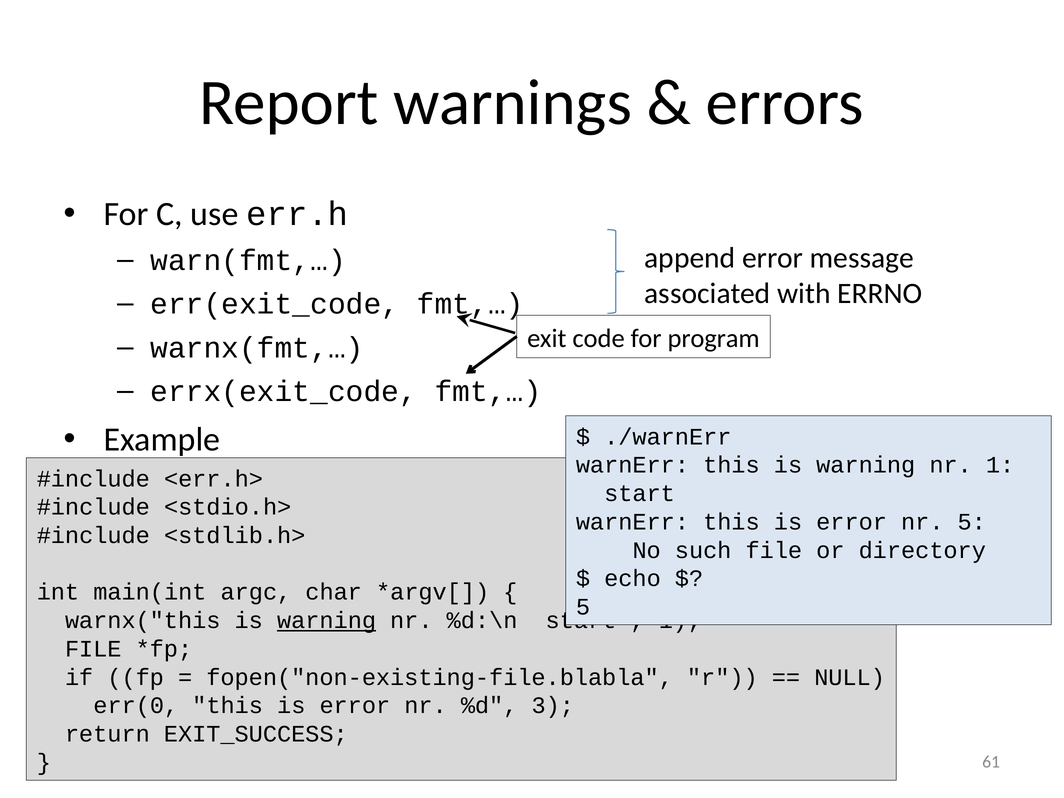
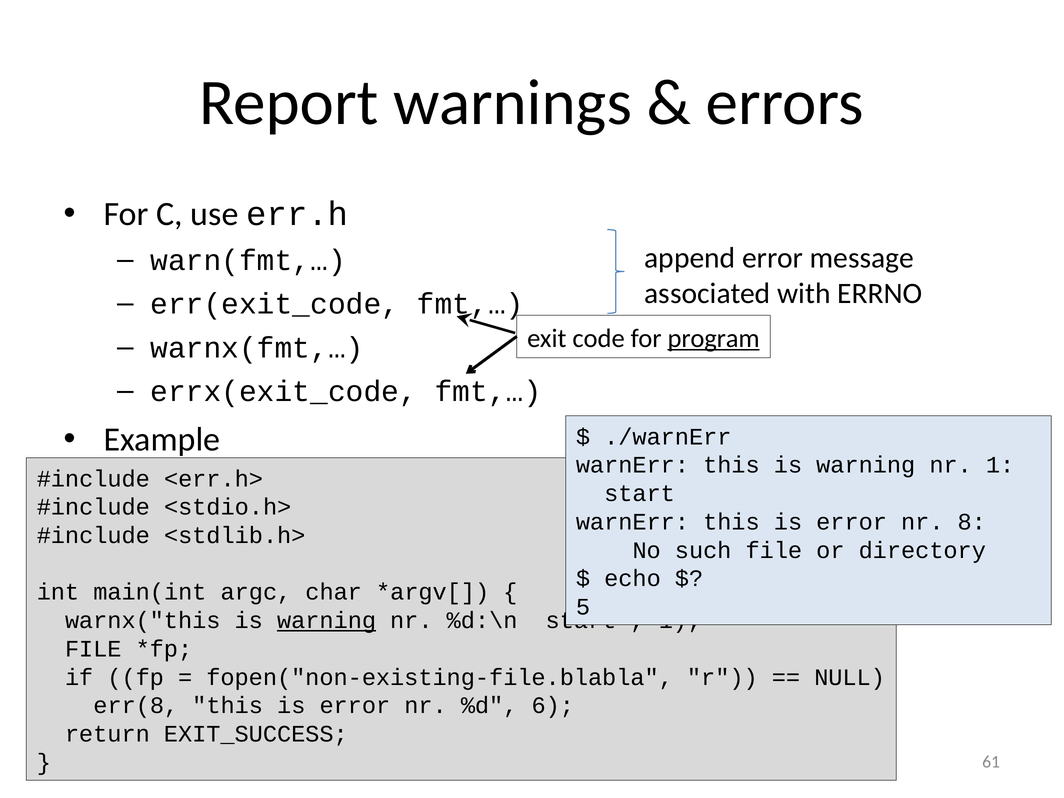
program underline: none -> present (714, 338)
nr 5: 5 -> 8 (972, 522)
err(0: err(0 -> err(8 (136, 706)
3: 3 -> 6 (553, 706)
